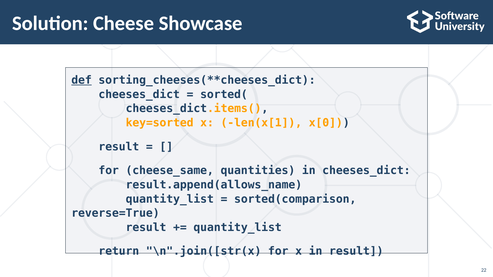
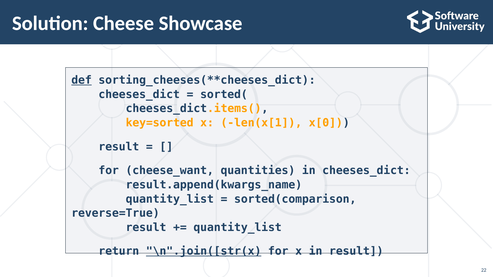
cheese_same: cheese_same -> cheese_want (170, 171)
result.append(allows_name: result.append(allows_name -> result.append(kwargs_name (214, 185)
\n".join([str(x underline: none -> present (204, 252)
